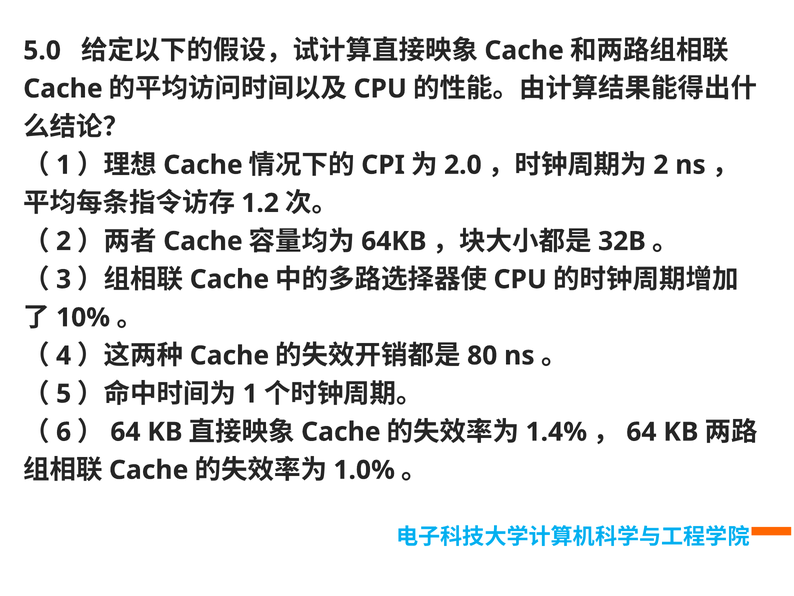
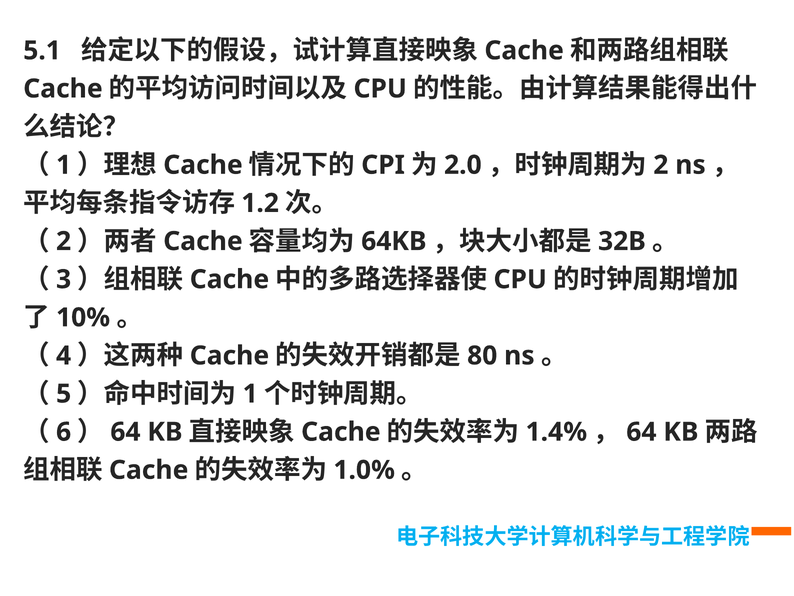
5.0: 5.0 -> 5.1 (42, 51)
